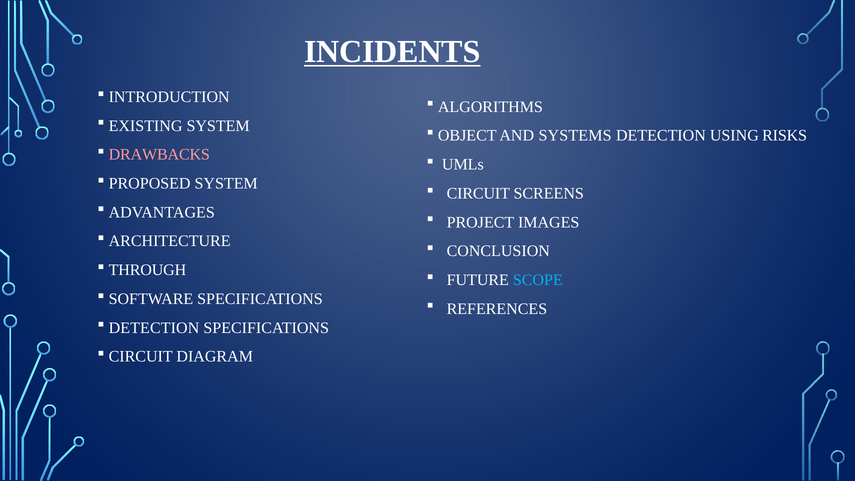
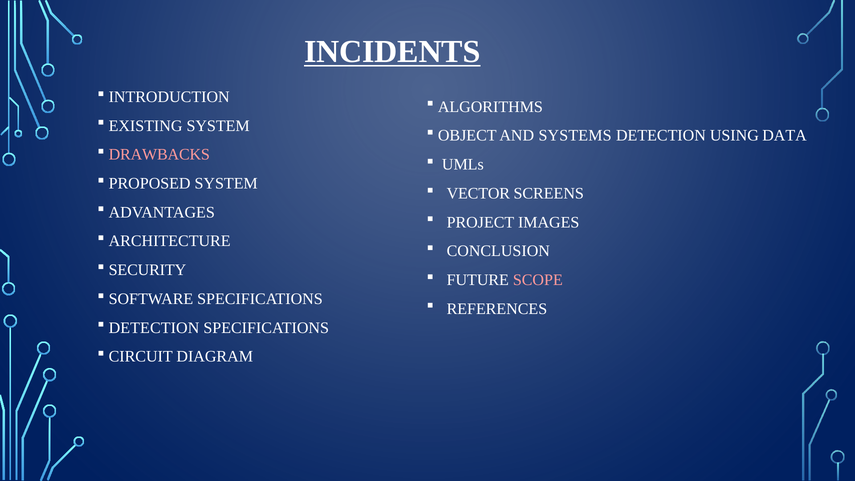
RISKS: RISKS -> DATA (785, 136)
CIRCUIT: CIRCUIT -> VECTOR (478, 193)
THROUGH: THROUGH -> SECURITY (147, 270)
SCOPE colour: light blue -> pink (538, 280)
